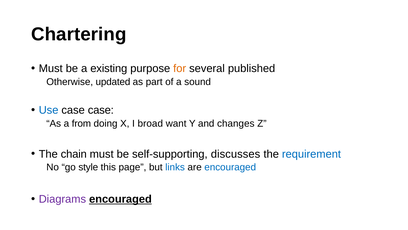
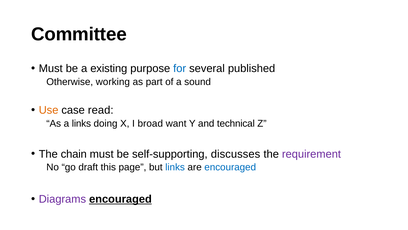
Chartering: Chartering -> Committee (79, 34)
for colour: orange -> blue (180, 69)
updated: updated -> working (113, 82)
Use colour: blue -> orange (49, 110)
case case: case -> read (101, 110)
a from: from -> links (81, 123)
changes: changes -> technical (236, 123)
requirement colour: blue -> purple (311, 154)
style: style -> draft (88, 167)
